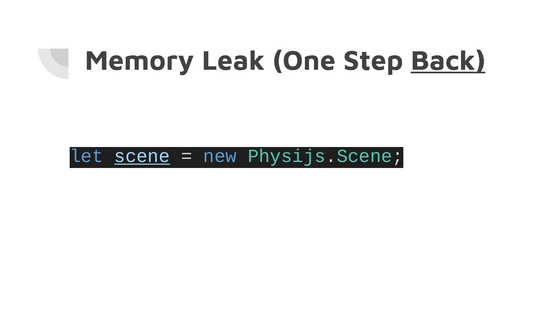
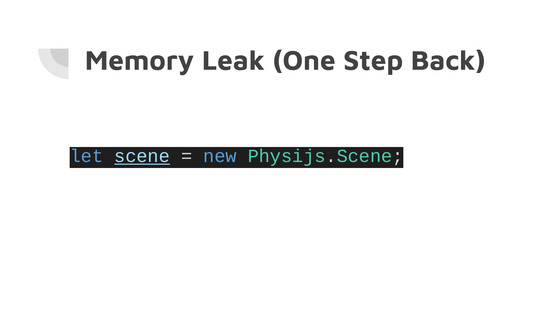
Back underline: present -> none (448, 61)
